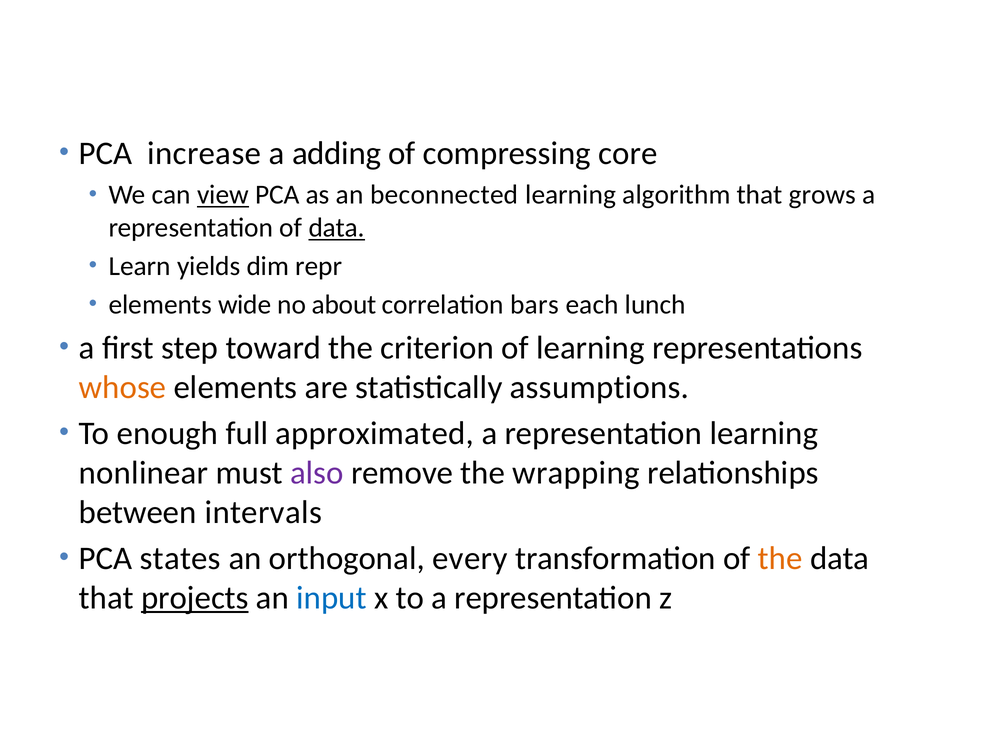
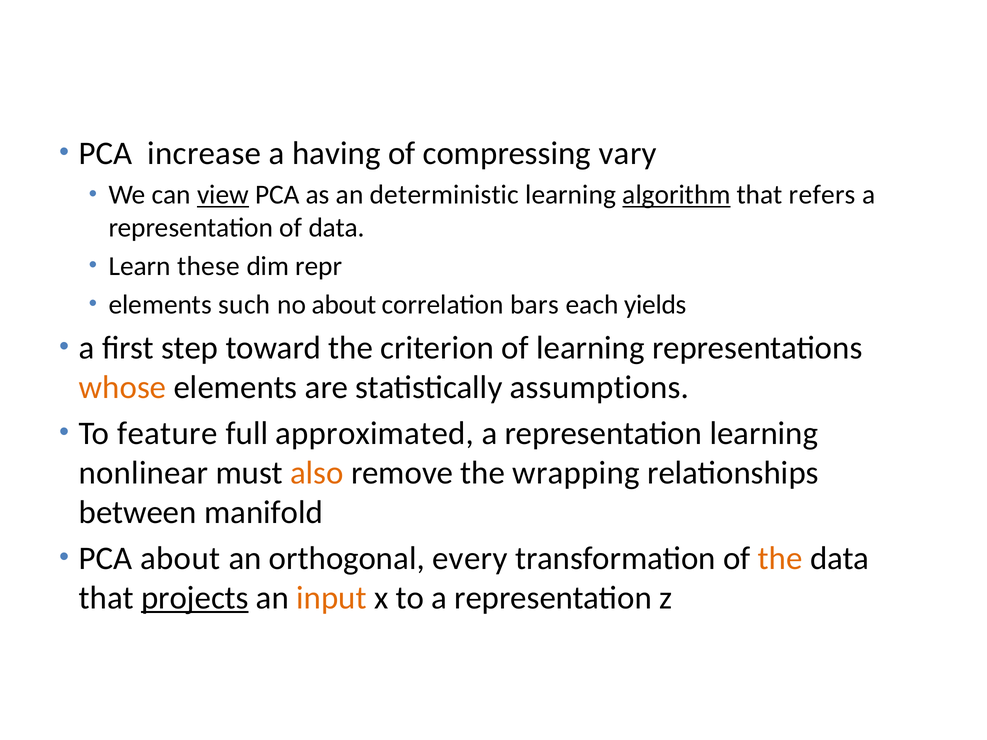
adding: adding -> having (336, 154)
core: core -> vary (628, 154)
beconnected: beconnected -> deterministic (444, 195)
algorithm underline: none -> present (676, 195)
grows: grows -> refers (822, 195)
data underline: present -> none (337, 228)
yields: yields -> these (209, 266)
wide: wide -> such (244, 305)
lunch: lunch -> yields (655, 305)
enough: enough -> feature (167, 433)
also colour: purple -> orange (317, 473)
intervals: intervals -> manifold (263, 512)
PCA states: states -> about (180, 558)
input colour: blue -> orange (332, 598)
